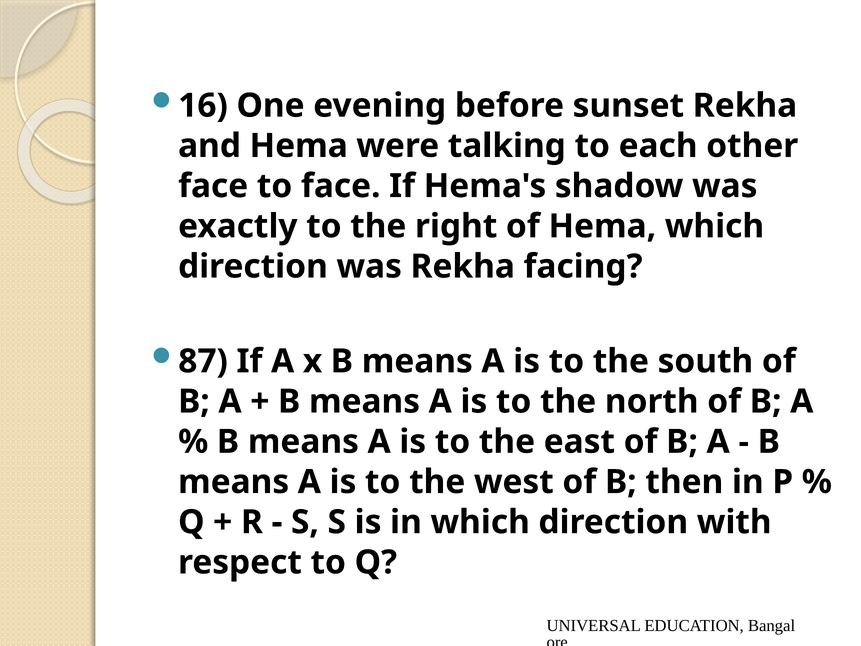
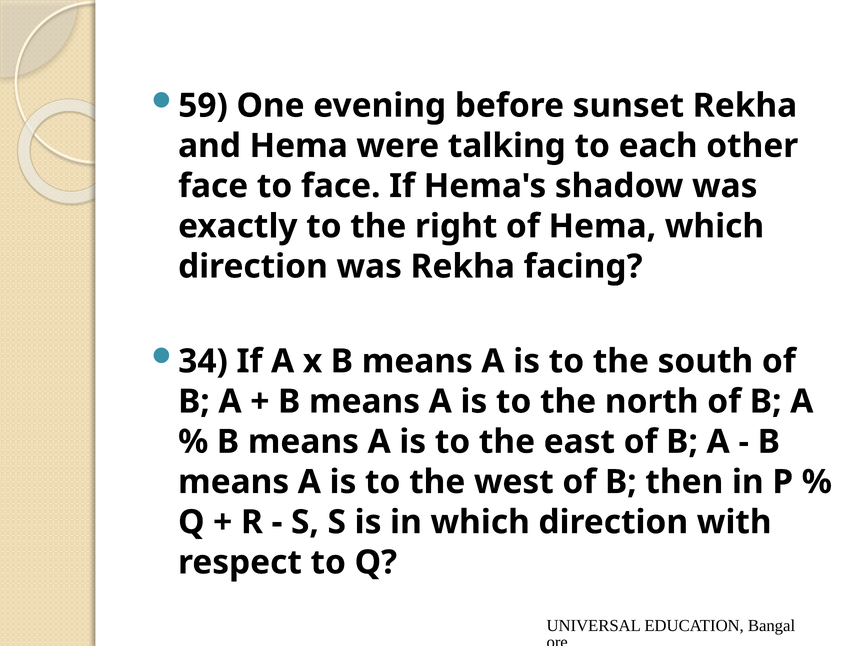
16: 16 -> 59 (203, 106)
87: 87 -> 34 (203, 361)
